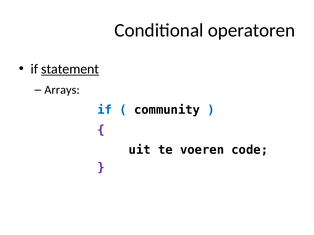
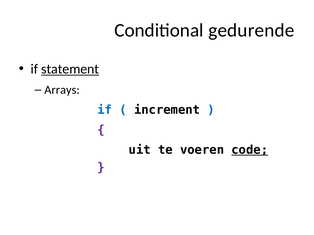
operatoren: operatoren -> gedurende (251, 30)
community: community -> increment (167, 110)
code underline: none -> present (250, 150)
